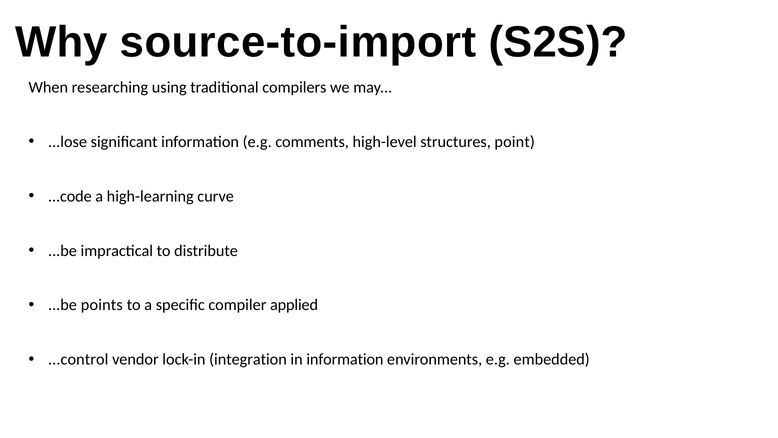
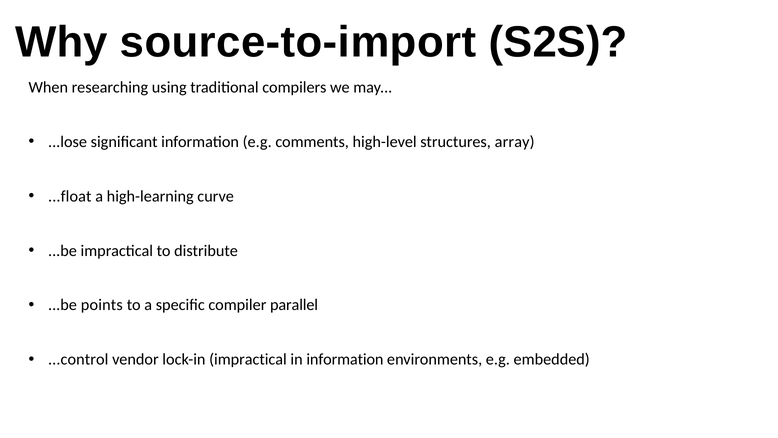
point: point -> array (515, 142)
...code: ...code -> ...float (70, 196)
applied: applied -> parallel (294, 305)
lock-in integration: integration -> impractical (248, 359)
